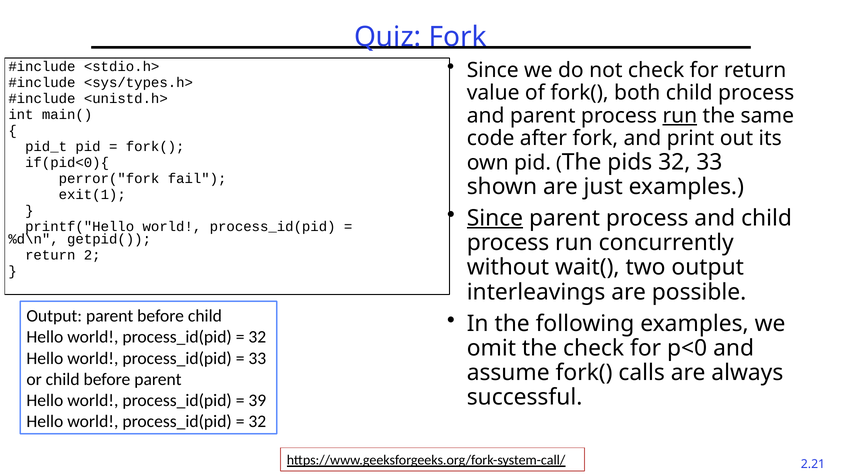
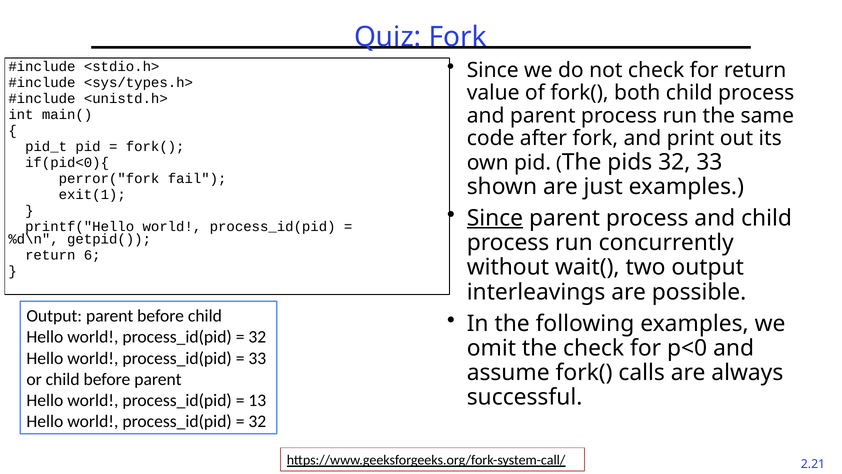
run underline: present -> none (680, 115)
2: 2 -> 6 (92, 255)
39: 39 -> 13 (257, 400)
